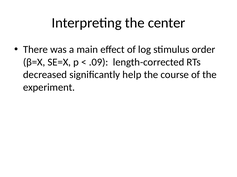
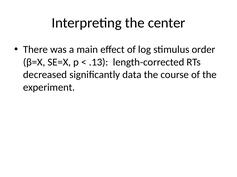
.09: .09 -> .13 (99, 62)
help: help -> data (132, 75)
